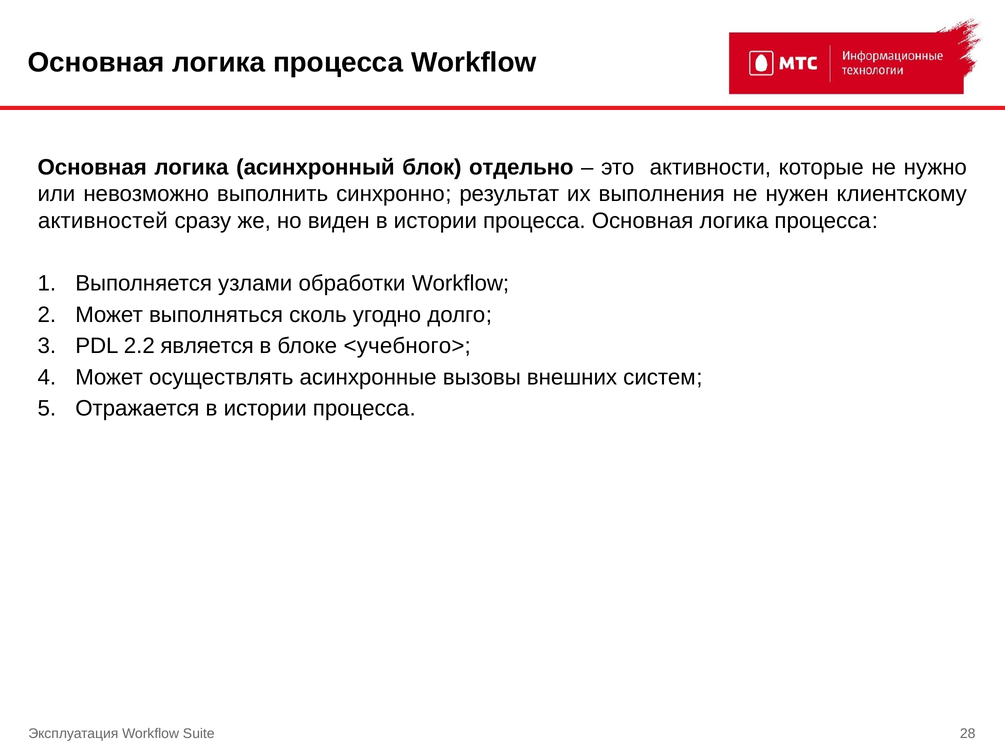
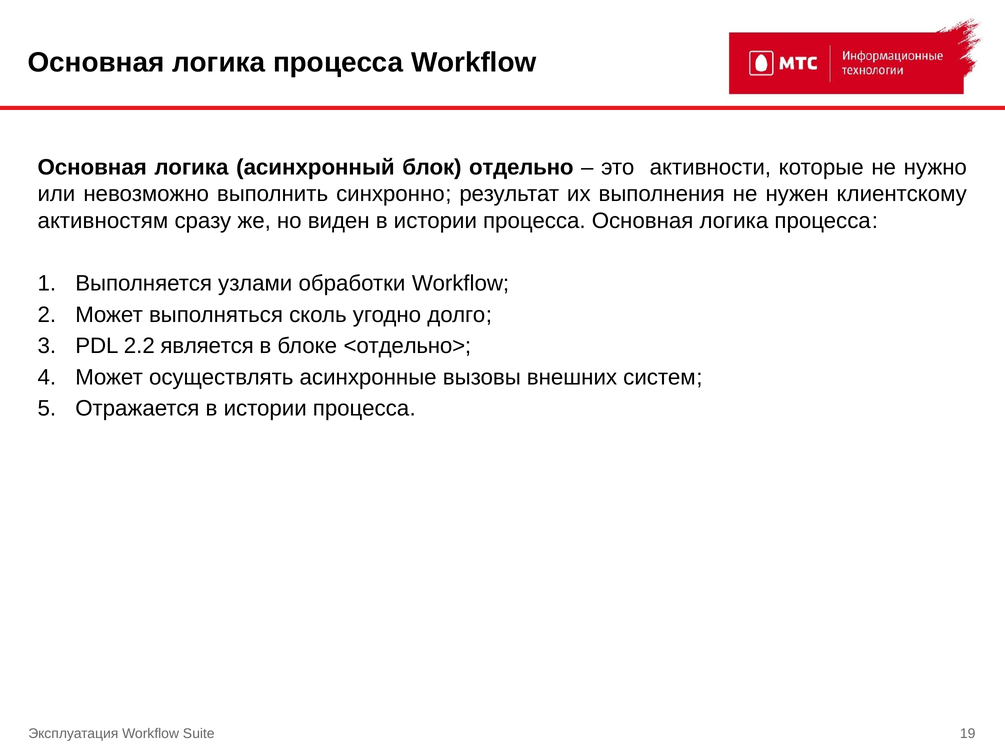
активностей: активностей -> активностям (103, 221)
<учебного>: <учебного> -> <отдельно> (407, 346)
28: 28 -> 19 (968, 733)
